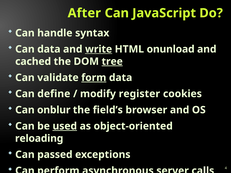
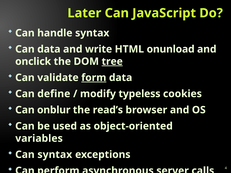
After: After -> Later (84, 13)
write underline: present -> none (99, 49)
cached: cached -> onclick (33, 62)
register: register -> typeless (139, 94)
field’s: field’s -> read’s (108, 110)
used underline: present -> none (65, 126)
reloading: reloading -> variables (39, 139)
Can passed: passed -> syntax (55, 155)
